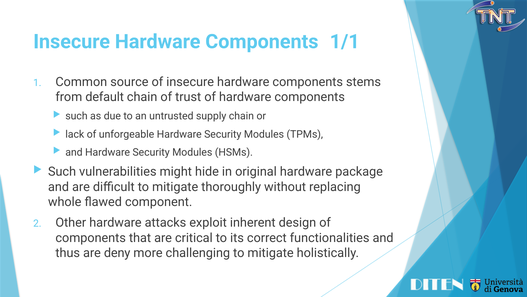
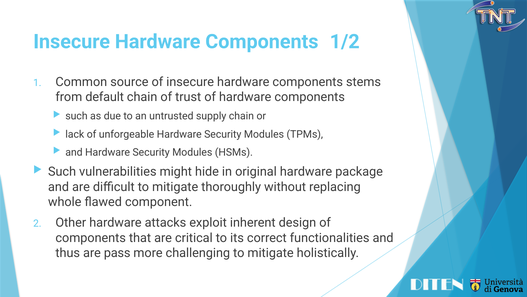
1/1: 1/1 -> 1/2 (345, 42)
deny: deny -> pass (117, 253)
